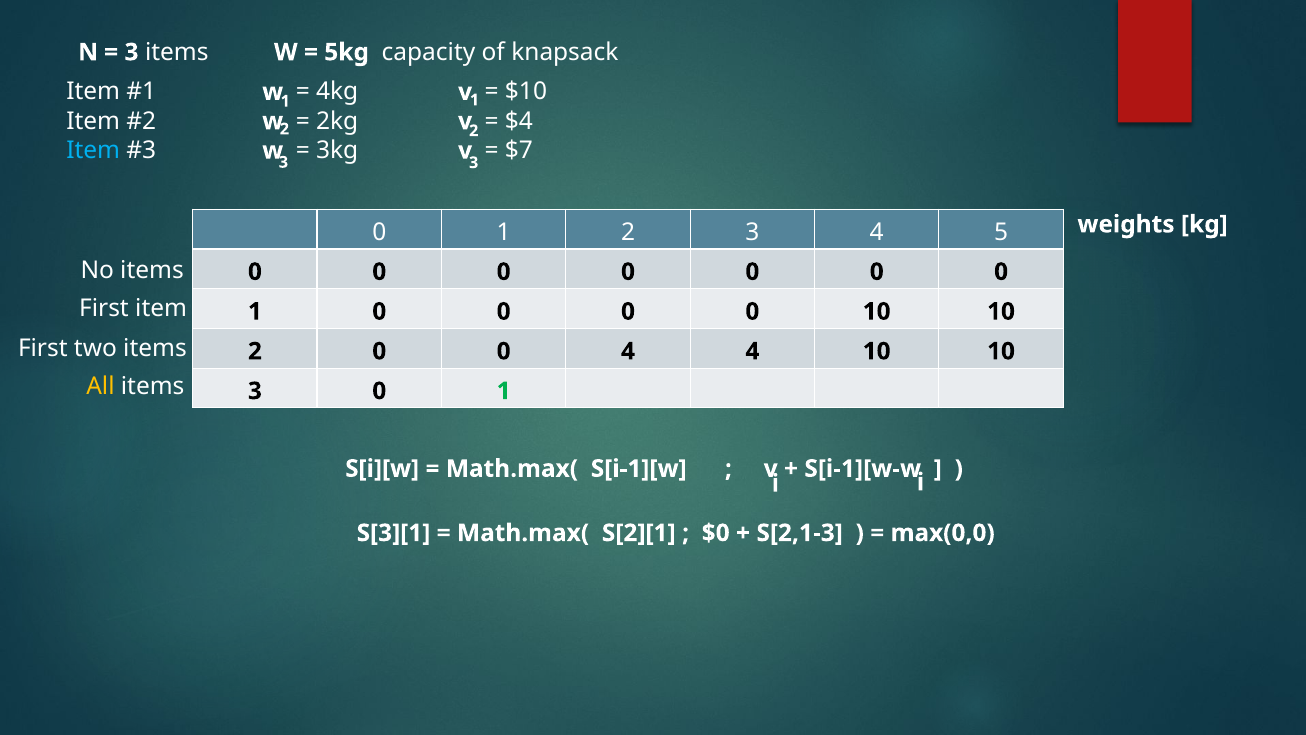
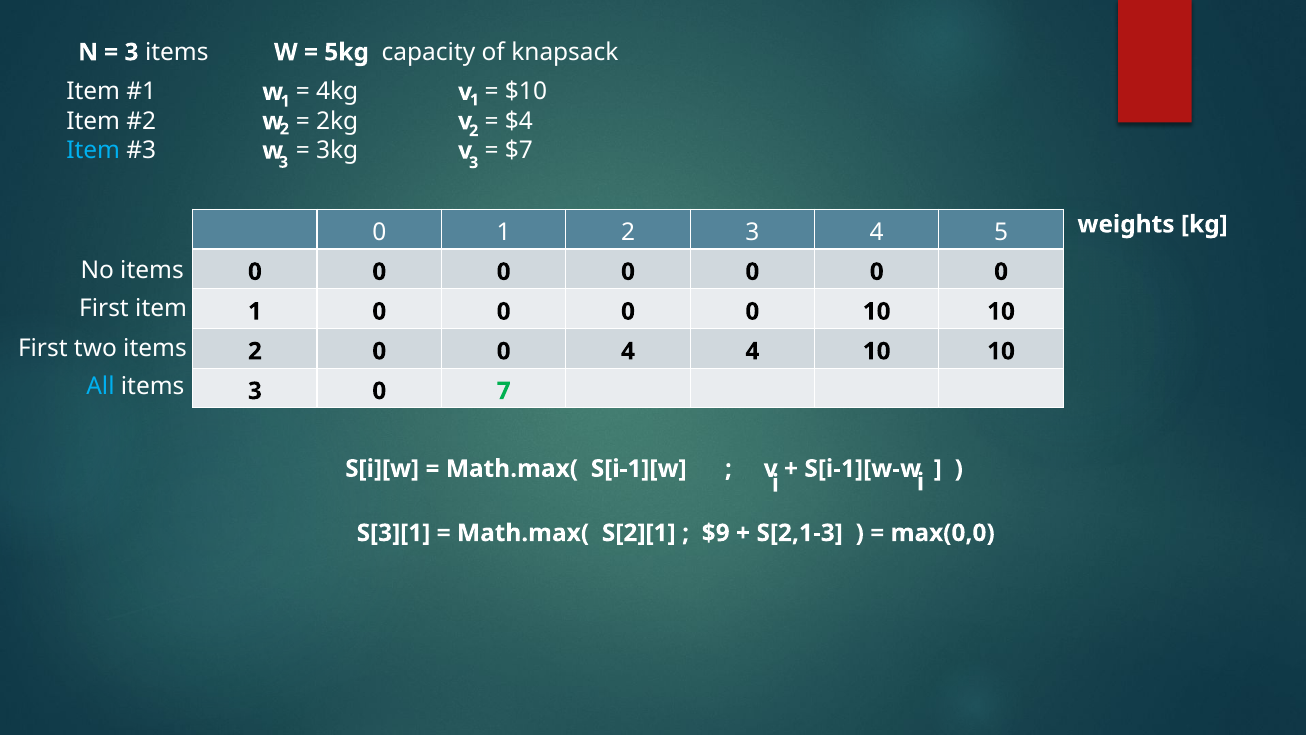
All colour: yellow -> light blue (100, 387)
3 0 1: 1 -> 7 (504, 391)
$0: $0 -> $9 (716, 533)
